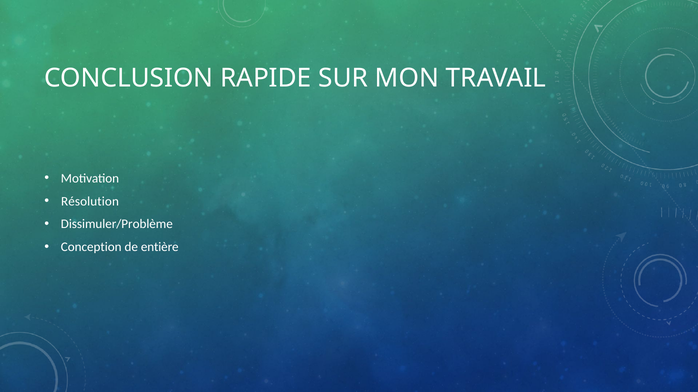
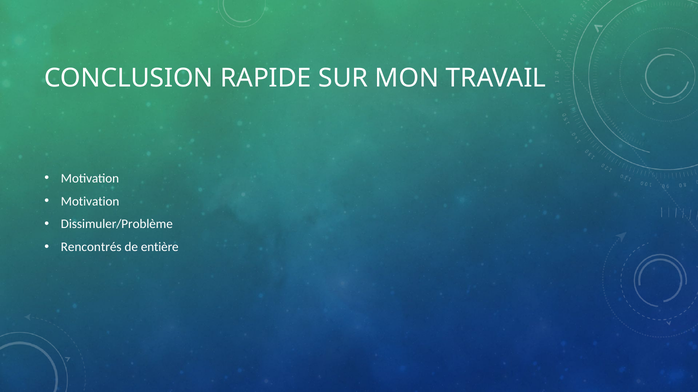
Résolution: Résolution -> Motivation (90, 202)
Conception: Conception -> Rencontrés (91, 247)
